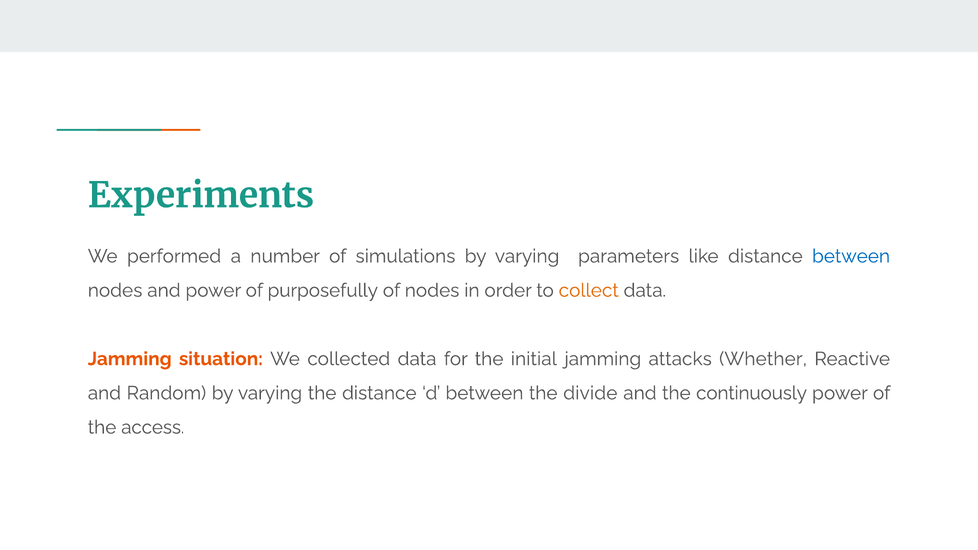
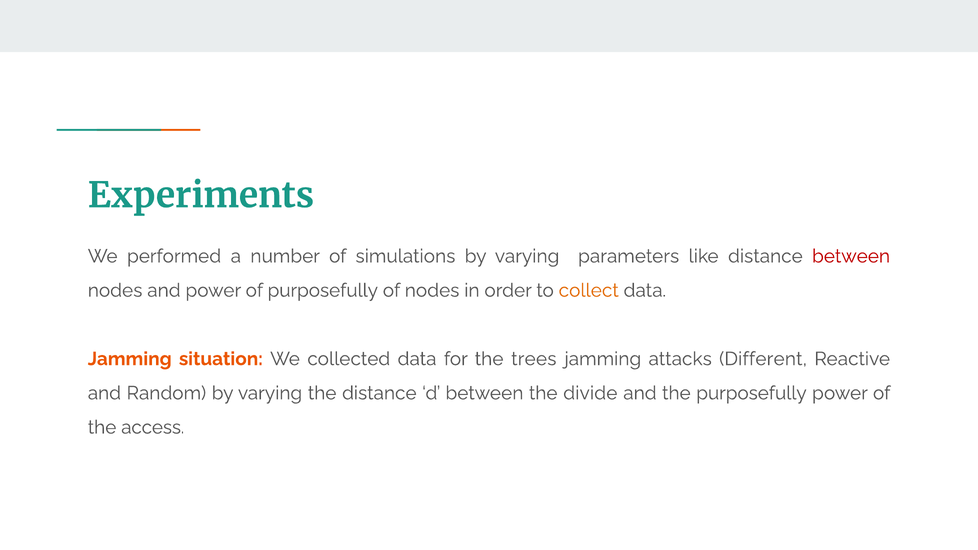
between colour: blue -> red (851, 256)
initial: initial -> trees (534, 359)
Whether: Whether -> Different (763, 359)
the continuously: continuously -> purposefully (751, 393)
